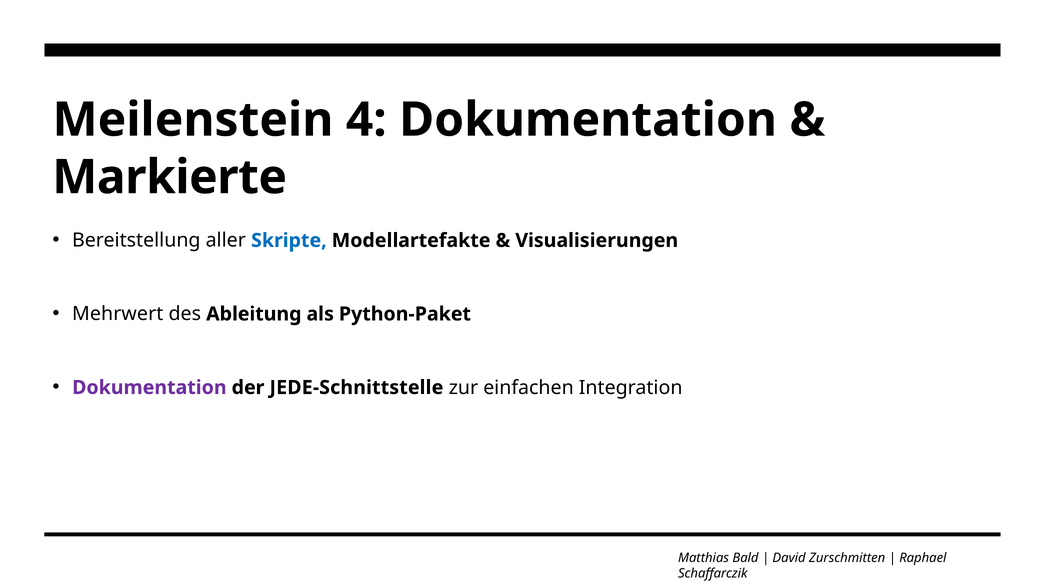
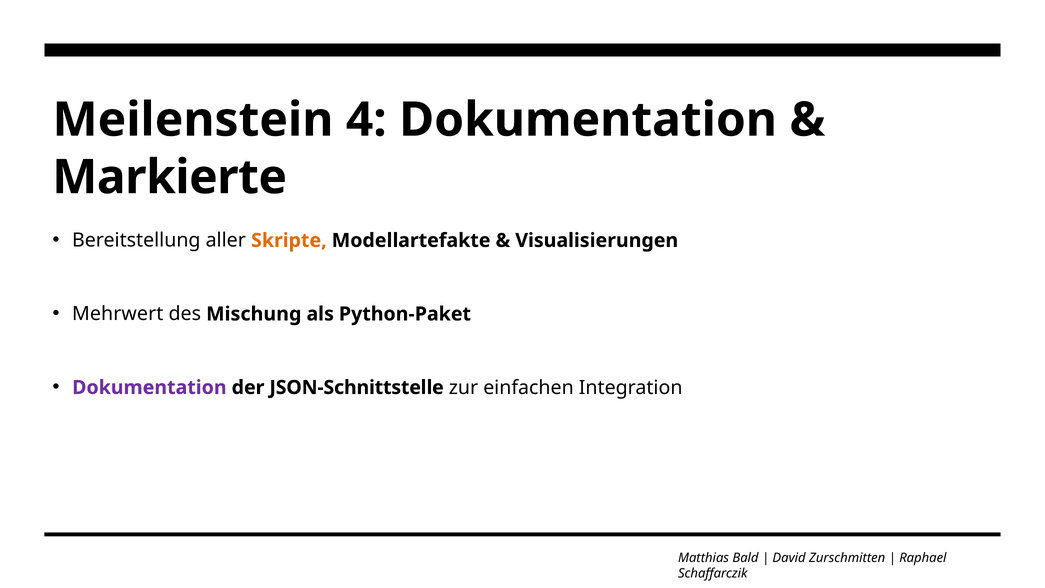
Skripte colour: blue -> orange (289, 240)
Ableitung: Ableitung -> Mischung (254, 314)
JEDE-Schnittstelle: JEDE-Schnittstelle -> JSON-Schnittstelle (357, 387)
